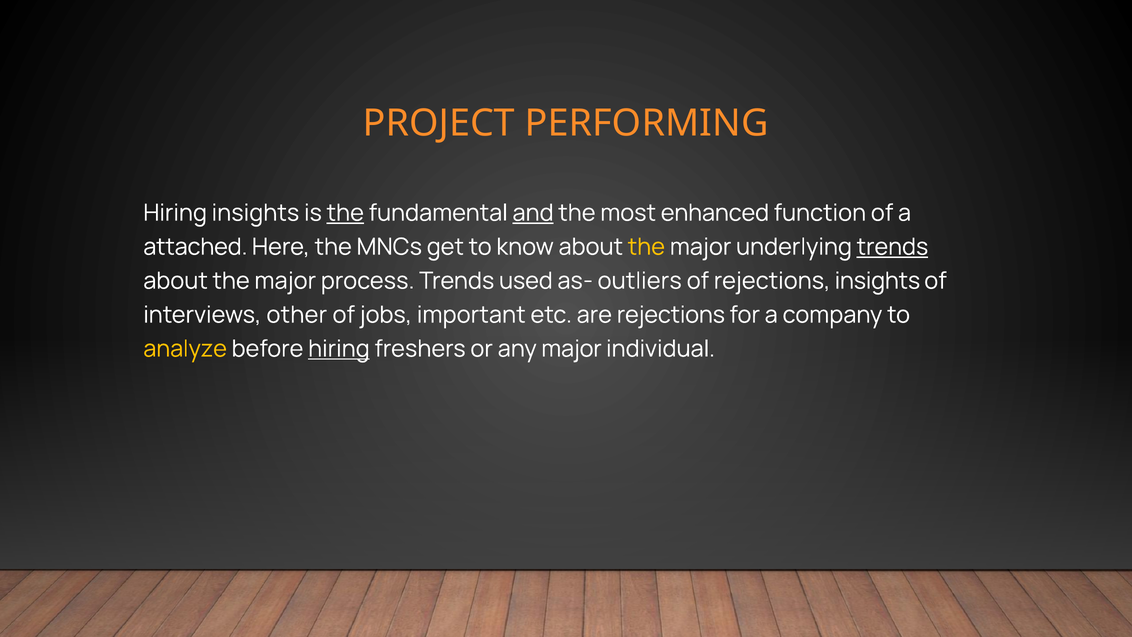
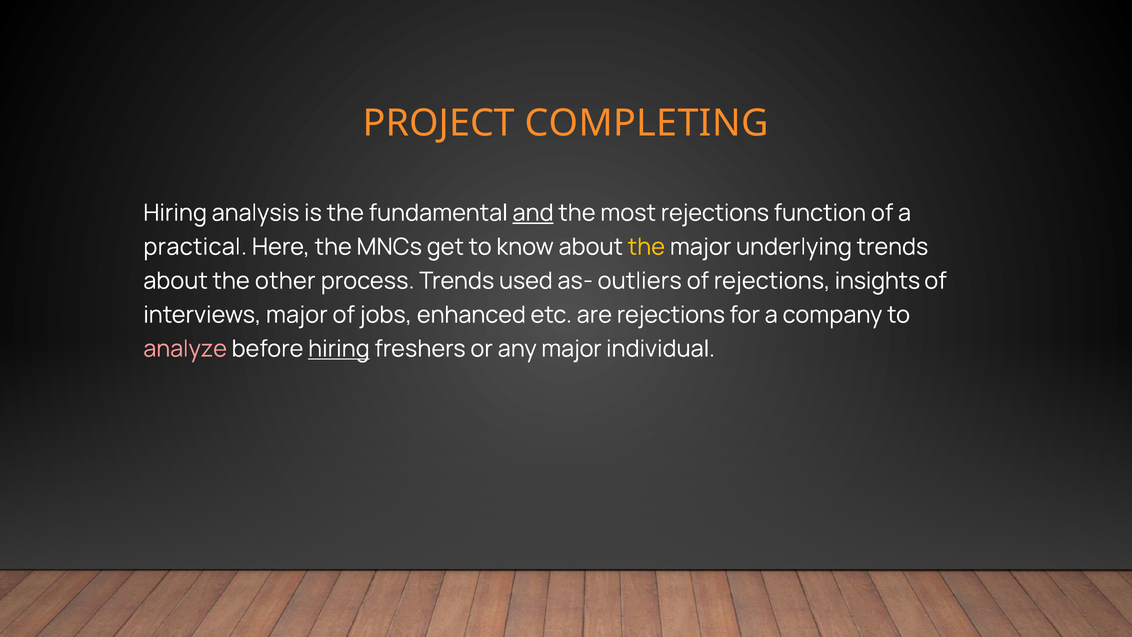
PERFORMING: PERFORMING -> COMPLETING (647, 123)
Hiring insights: insights -> analysis (256, 213)
the underline: present -> none (345, 213)
most enhanced: enhanced -> rejections (715, 213)
attached: attached -> practical (195, 247)
trends underline: present -> none (892, 247)
major: major -> other (285, 281)
interviews other: other -> major (297, 315)
important: important -> enhanced (471, 315)
analyze colour: yellow -> pink (185, 349)
